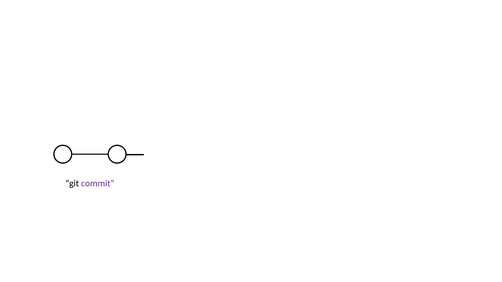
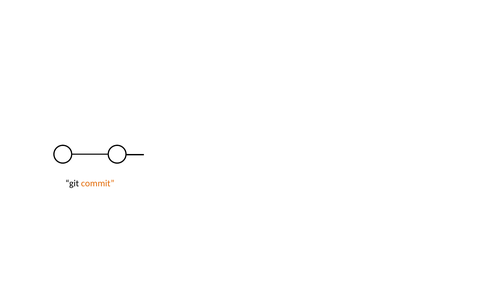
commit colour: purple -> orange (98, 184)
